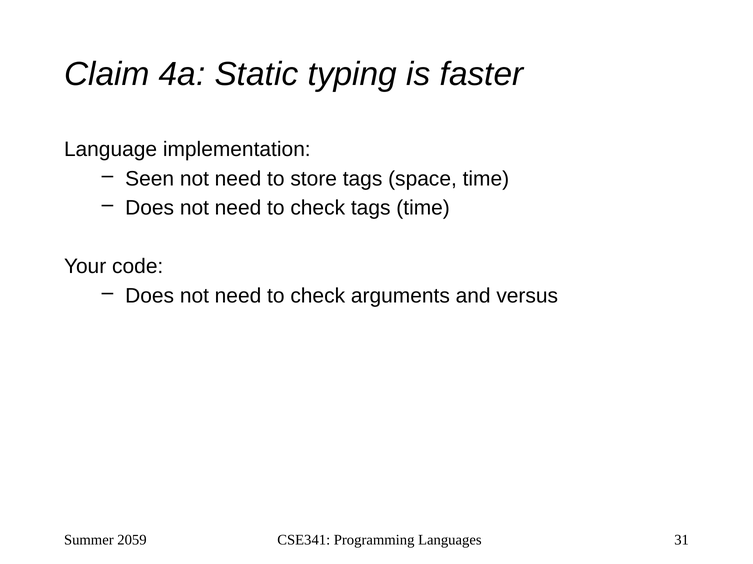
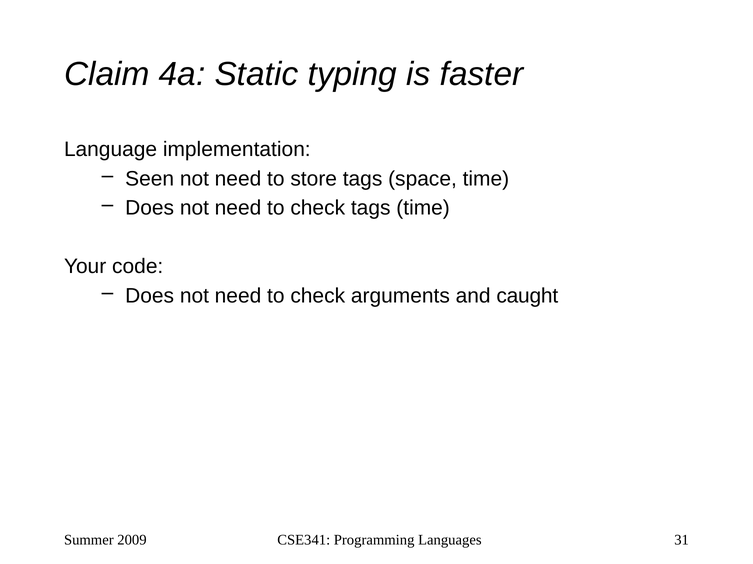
versus: versus -> caught (527, 296)
2059: 2059 -> 2009 (132, 541)
